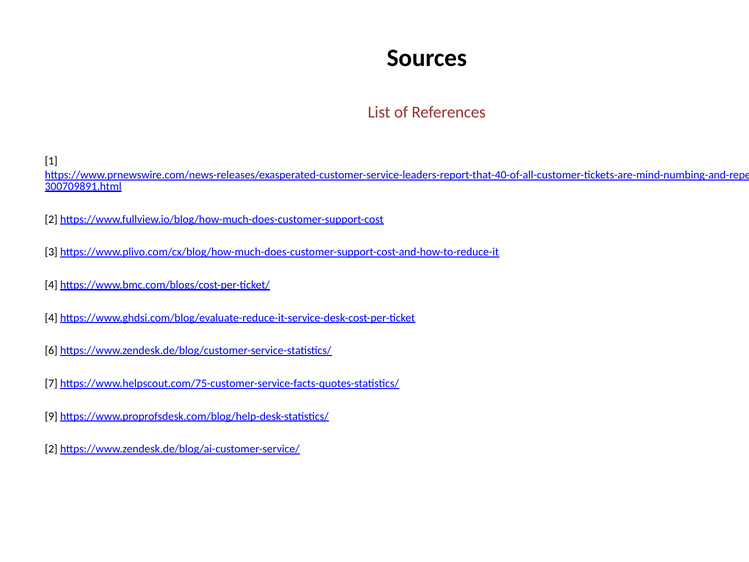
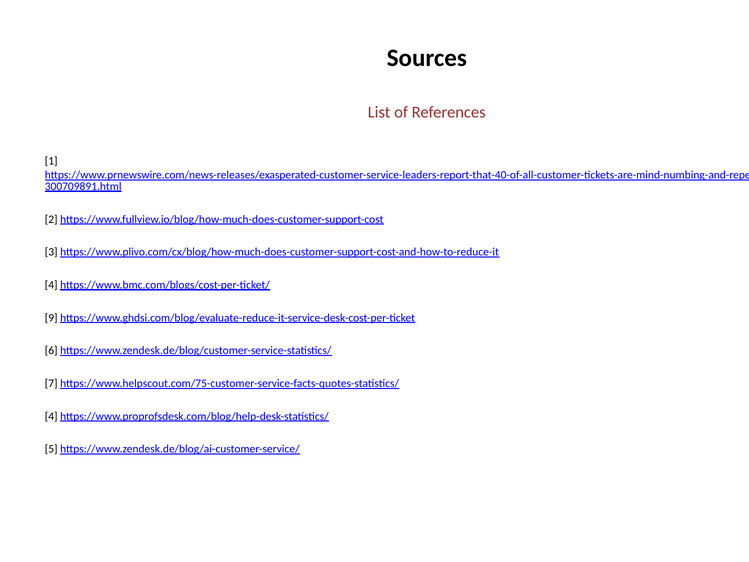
4: 4 -> 9 (51, 318)
9: 9 -> 4 (51, 416)
2: 2 -> 5 (51, 449)
